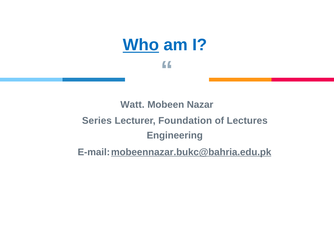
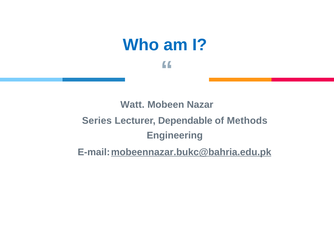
Who underline: present -> none (141, 45)
Foundation: Foundation -> Dependable (185, 121)
Lectures: Lectures -> Methods (247, 121)
